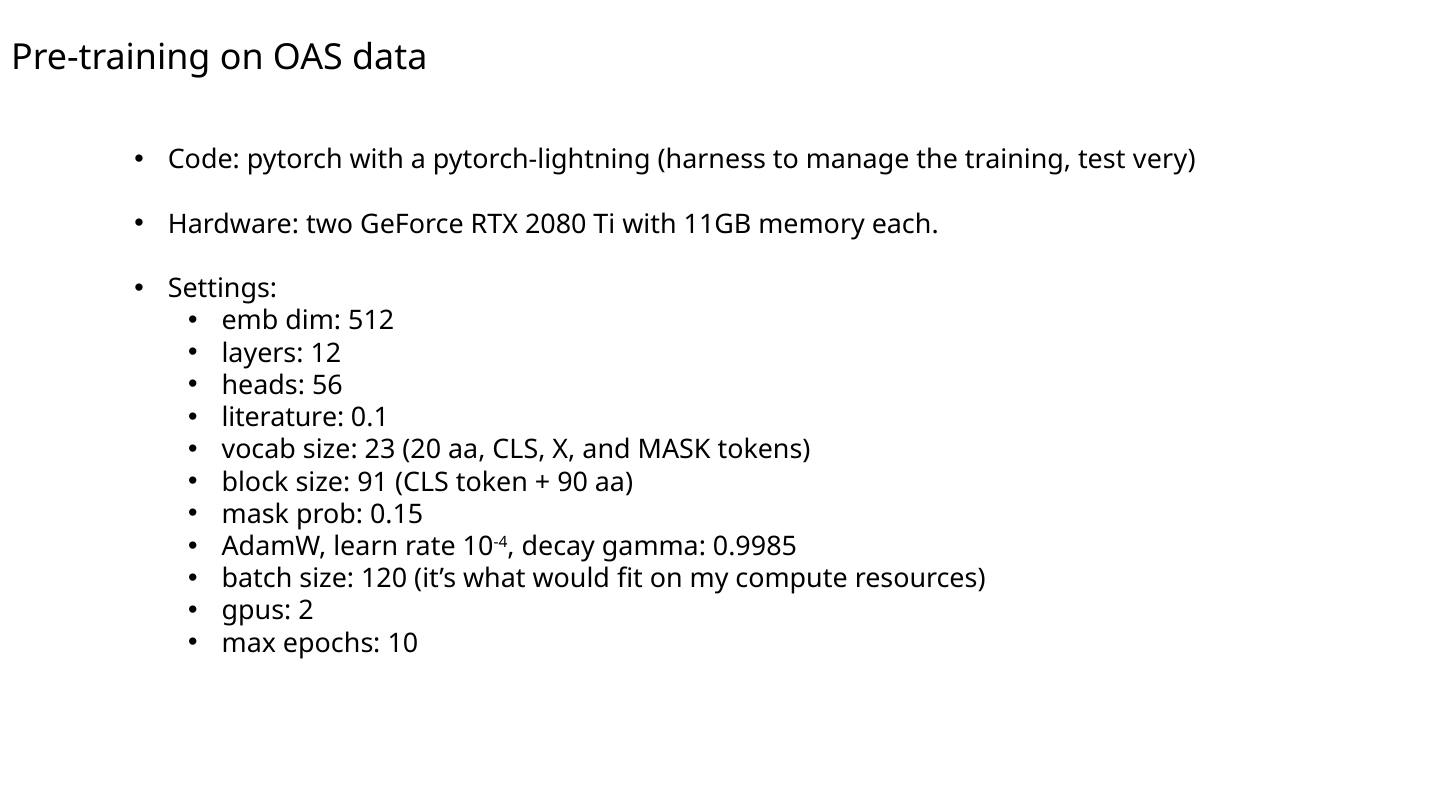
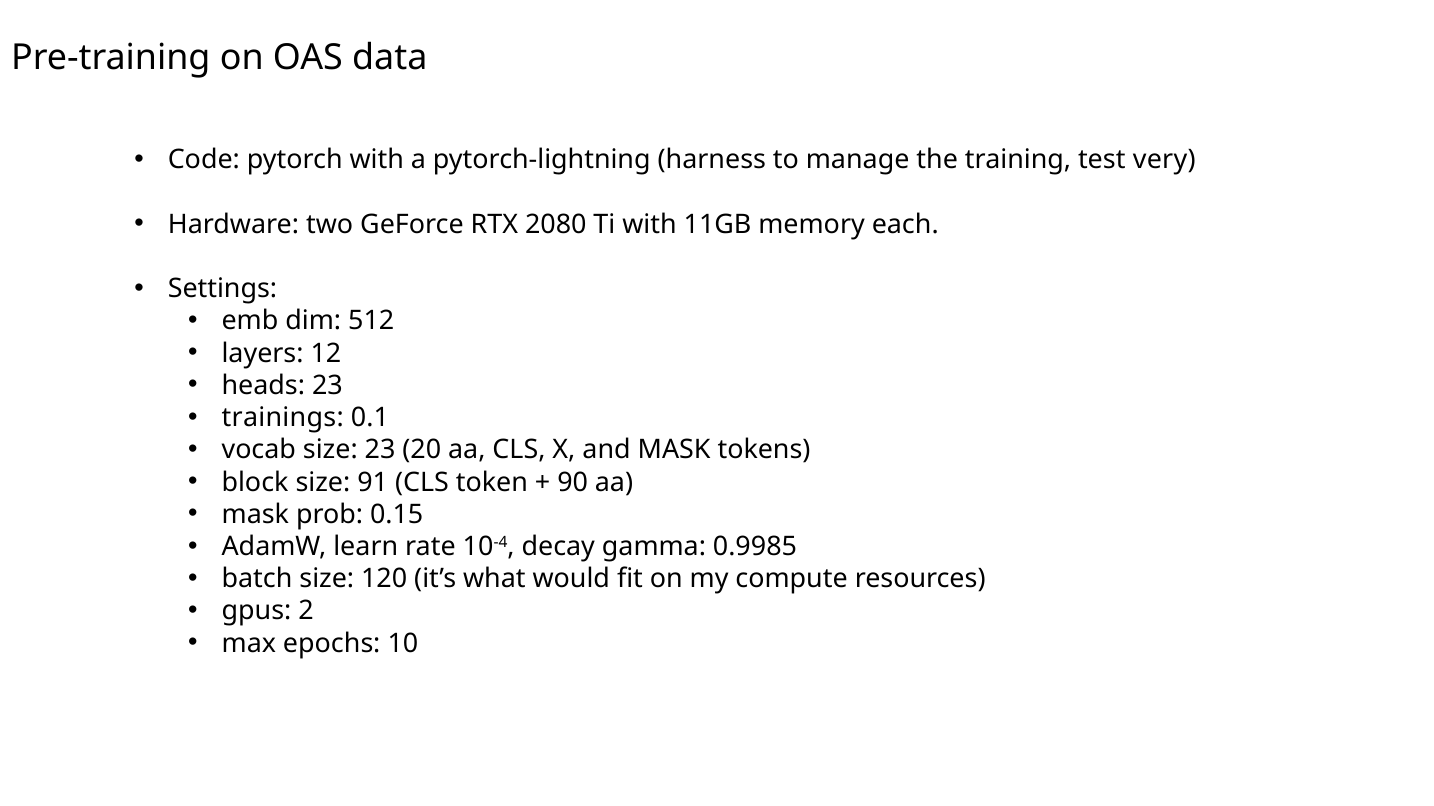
heads 56: 56 -> 23 (327, 386)
literature: literature -> trainings (283, 418)
